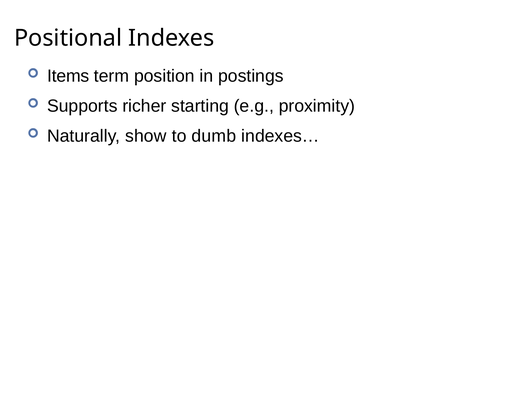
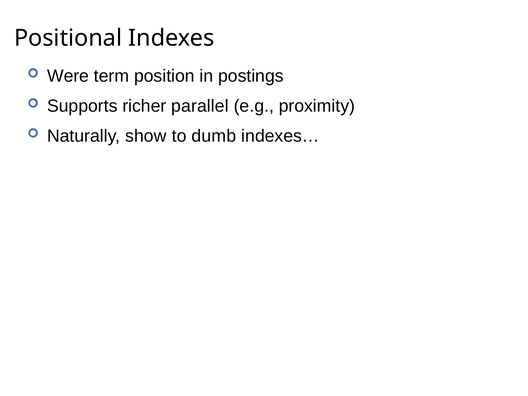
Items: Items -> Were (68, 76)
starting: starting -> parallel (200, 106)
